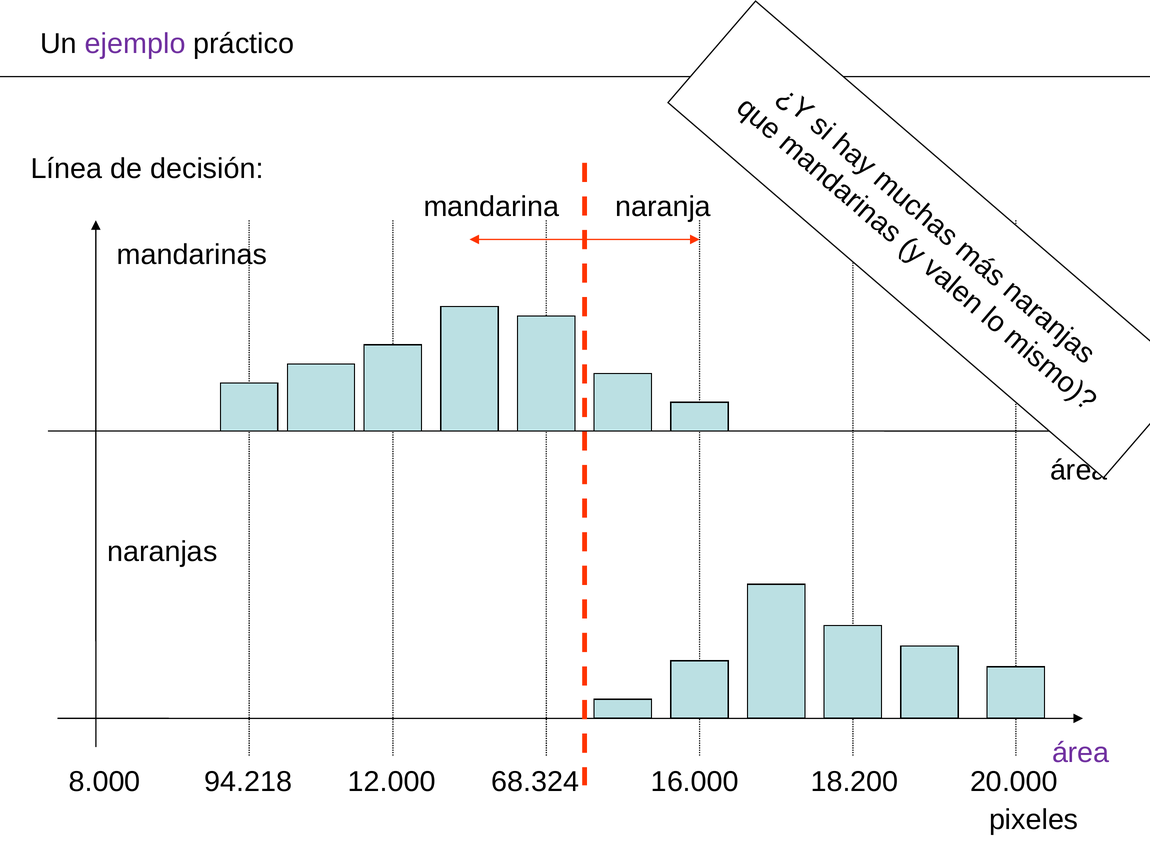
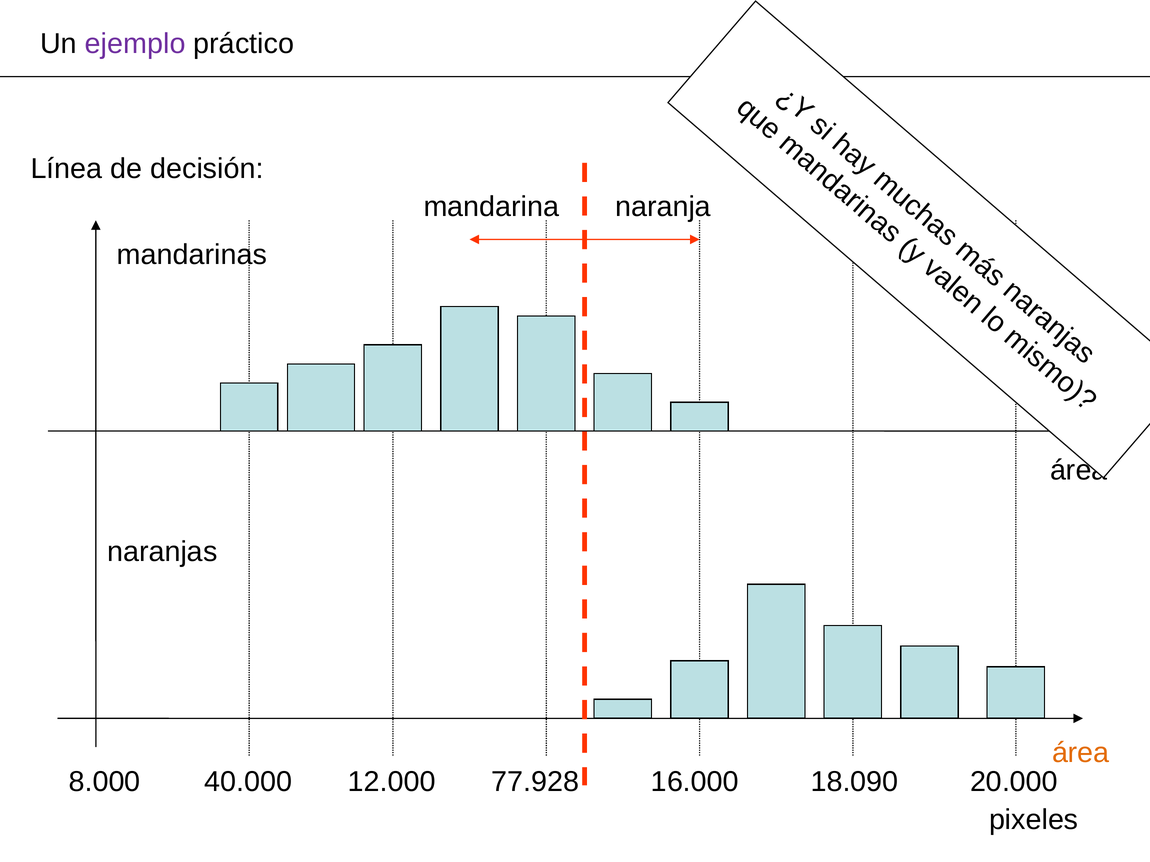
área colour: purple -> orange (1081, 753)
94.218: 94.218 -> 40.000 (248, 782)
68.324: 68.324 -> 77.928 (535, 782)
18.200: 18.200 -> 18.090 (854, 782)
